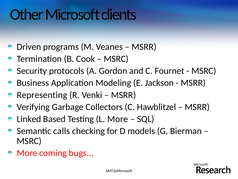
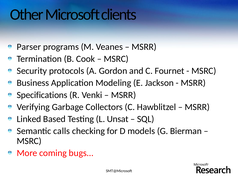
Driven: Driven -> Parser (29, 47)
Representing: Representing -> Specifications (42, 95)
L More: More -> Unsat (118, 119)
